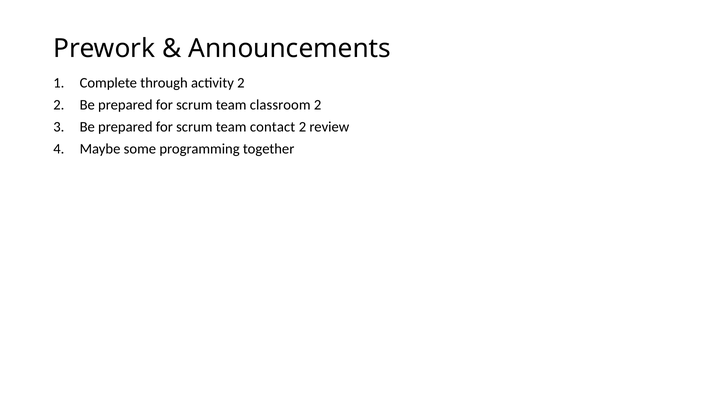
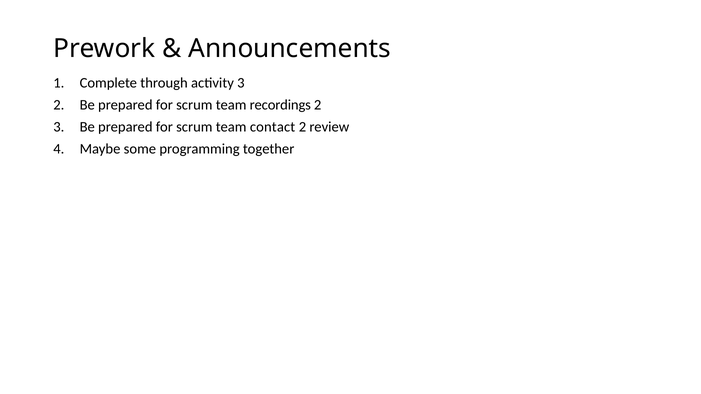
activity 2: 2 -> 3 (241, 83)
classroom: classroom -> recordings (280, 105)
